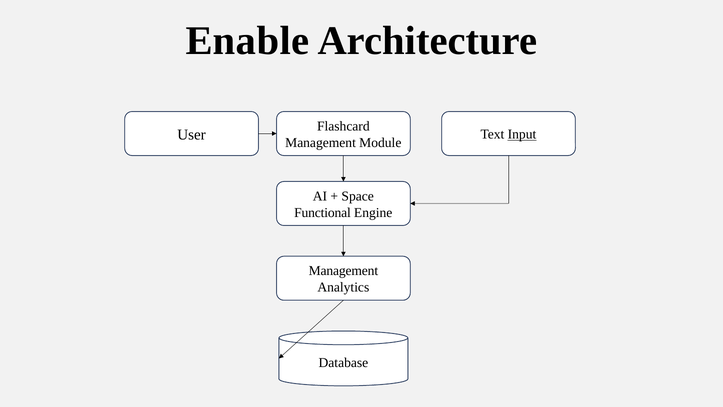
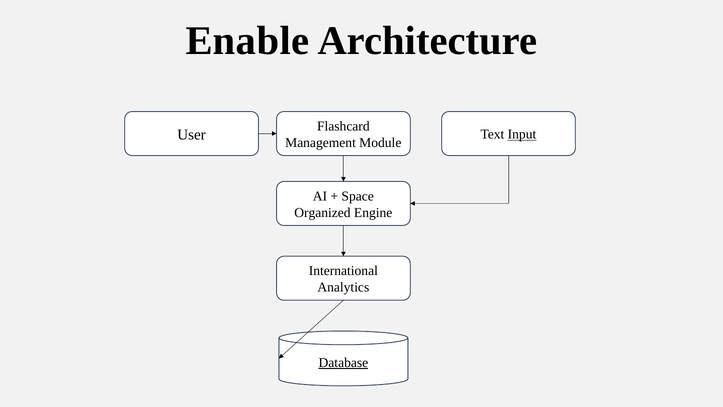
Functional: Functional -> Organized (322, 212)
Management: Management -> International (343, 271)
Database underline: none -> present (343, 363)
